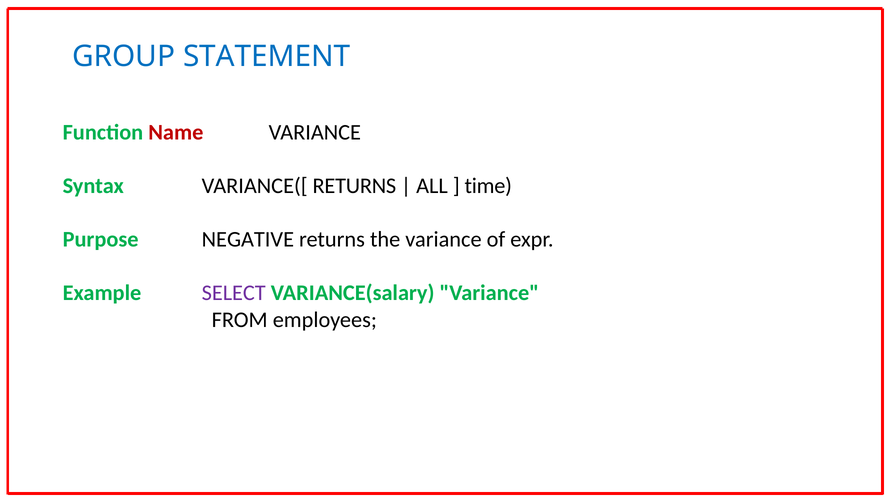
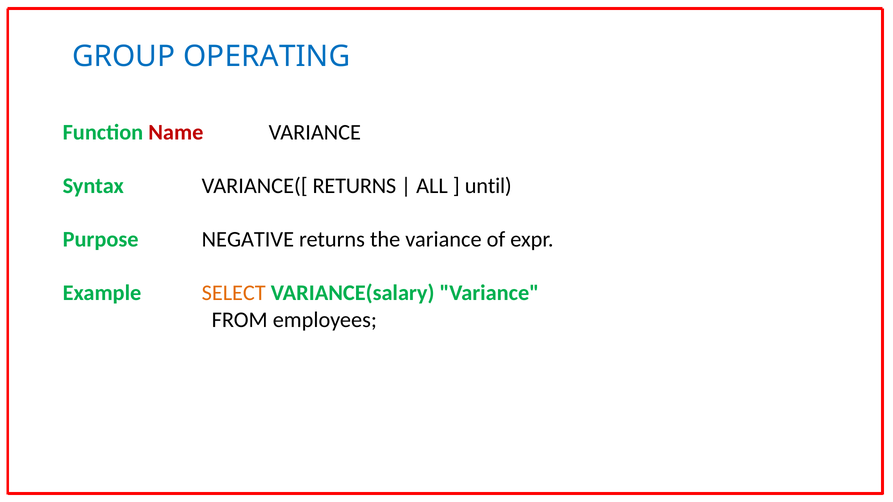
STATEMENT: STATEMENT -> OPERATING (267, 56)
time: time -> until (488, 186)
SELECT colour: purple -> orange (234, 293)
